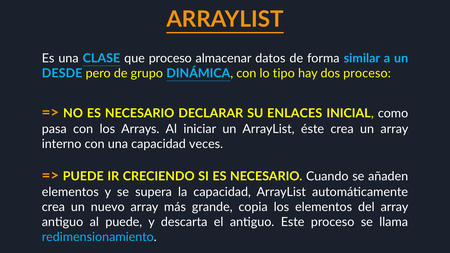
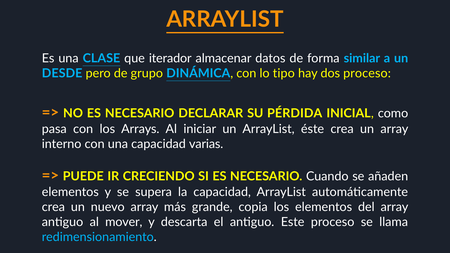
que proceso: proceso -> iterador (170, 58)
ENLACES: ENLACES -> PÉRDIDA (295, 113)
veces: veces -> varias (206, 144)
al puede: puede -> mover (124, 222)
